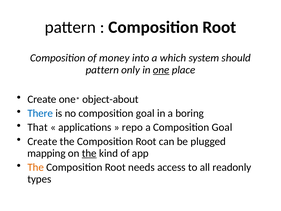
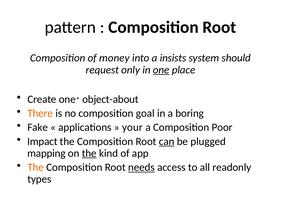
which: which -> insists (173, 58)
pattern: pattern -> request (102, 70)
There colour: blue -> orange (40, 113)
That: That -> Fake (38, 127)
repo: repo -> your (132, 127)
a Composition Goal: Goal -> Poor (222, 127)
Create: Create -> Impact (42, 141)
can underline: none -> present (167, 141)
needs underline: none -> present (141, 167)
